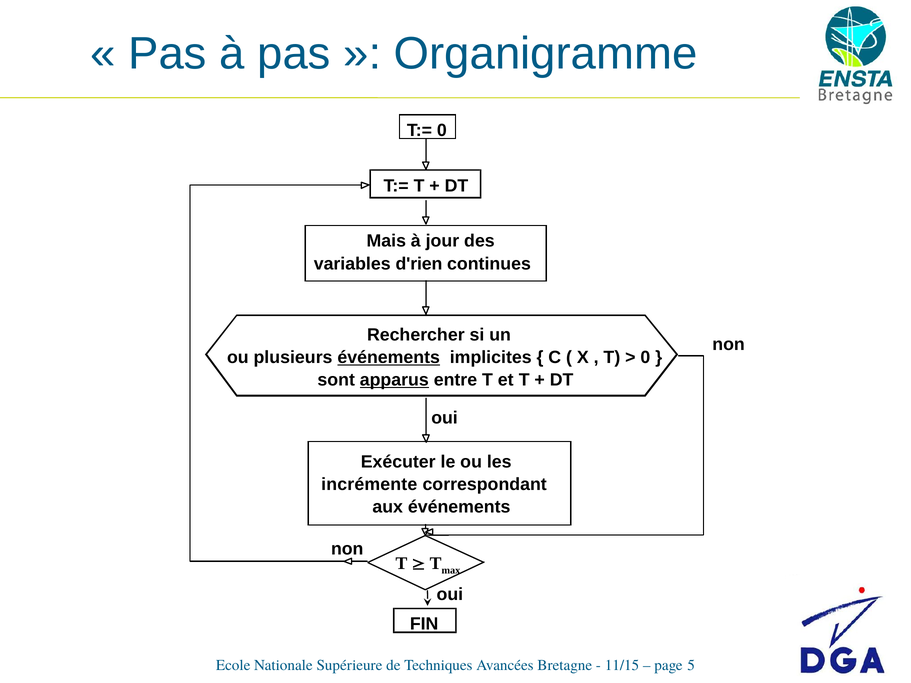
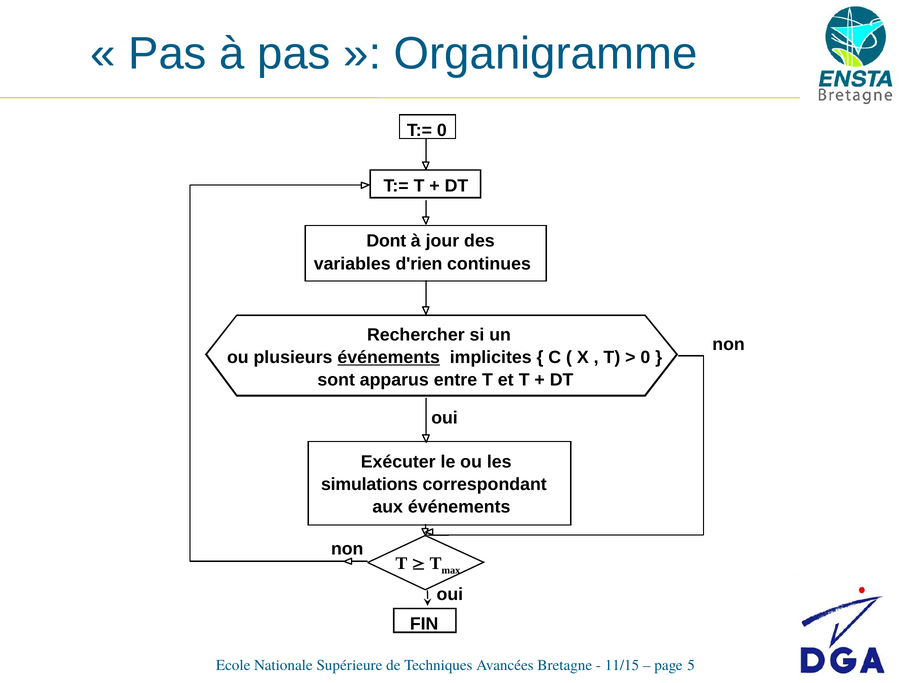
Mais: Mais -> Dont (386, 241)
apparus underline: present -> none (394, 380)
incrémente: incrémente -> simulations (369, 484)
